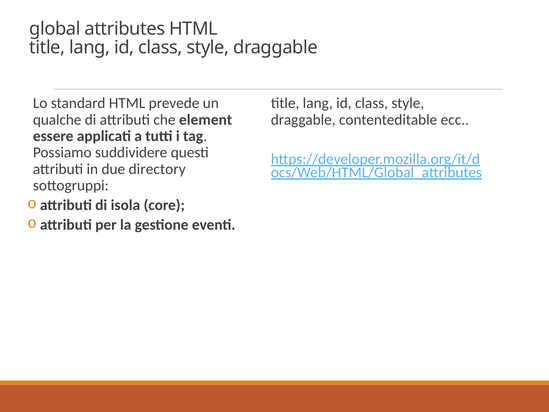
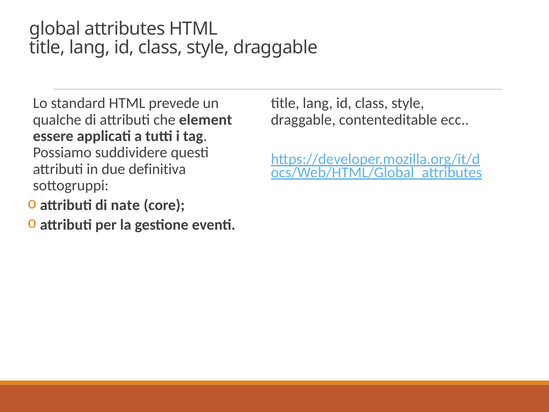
directory: directory -> definitiva (157, 169)
isola: isola -> nate (125, 205)
